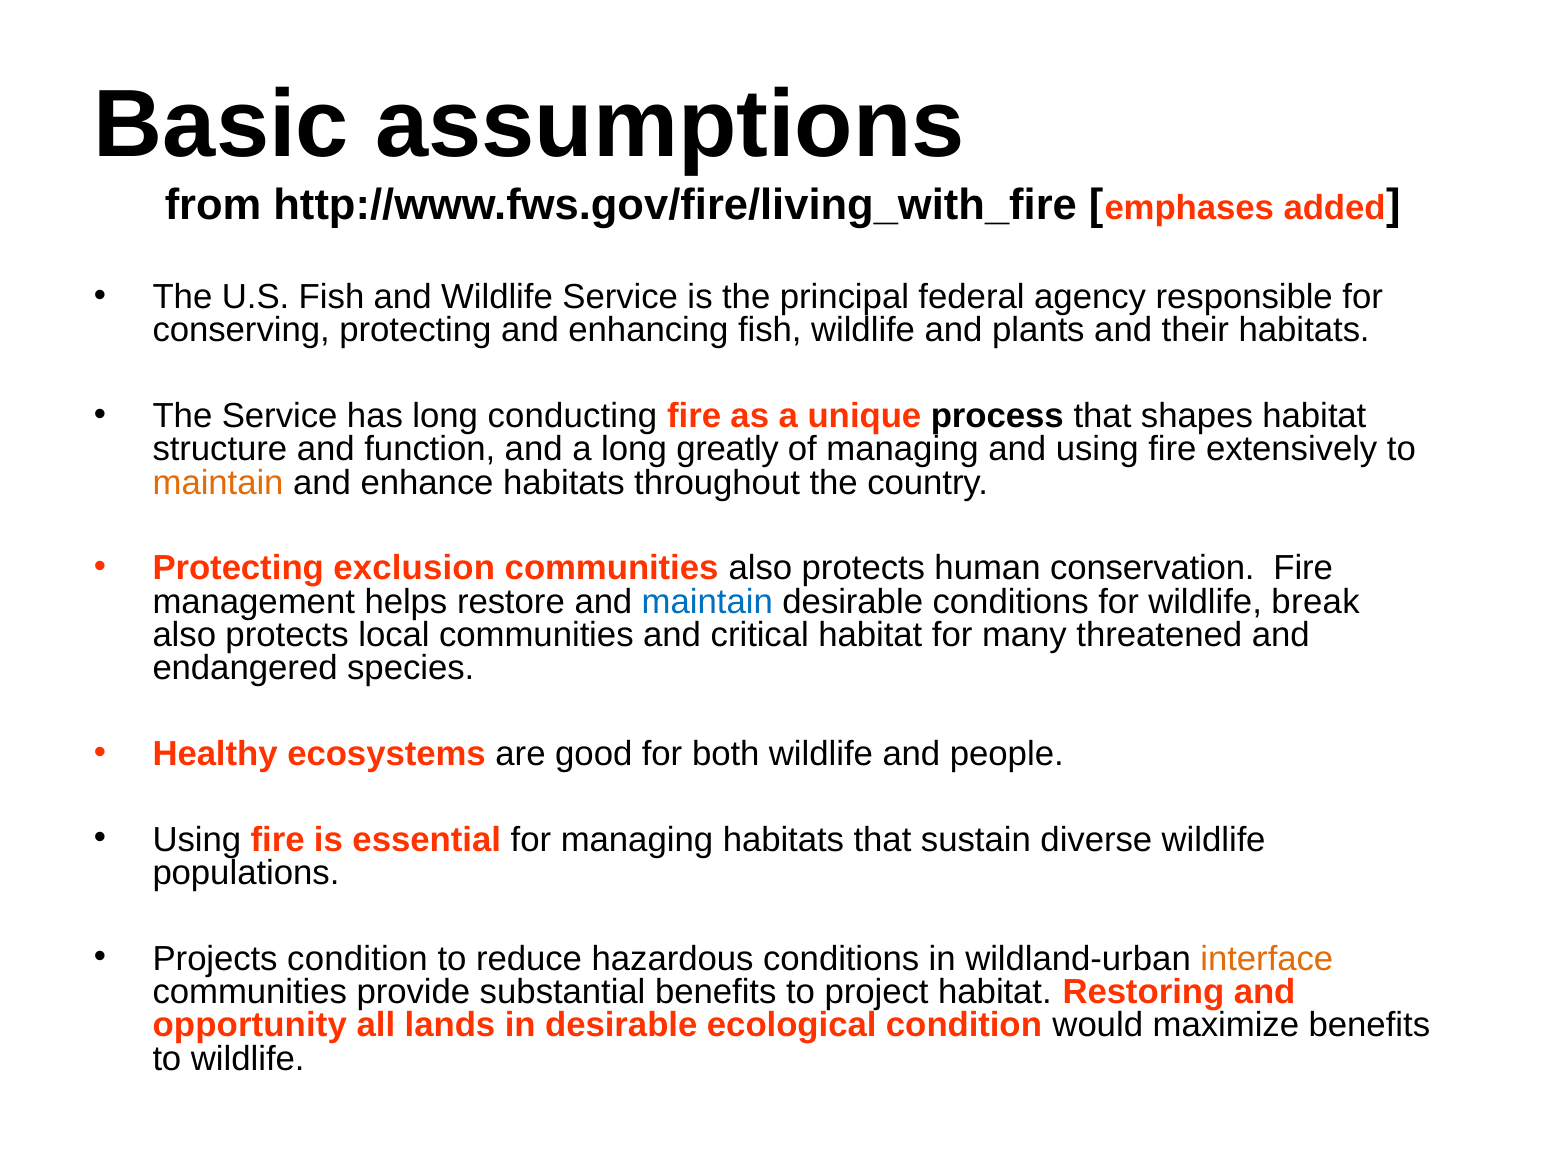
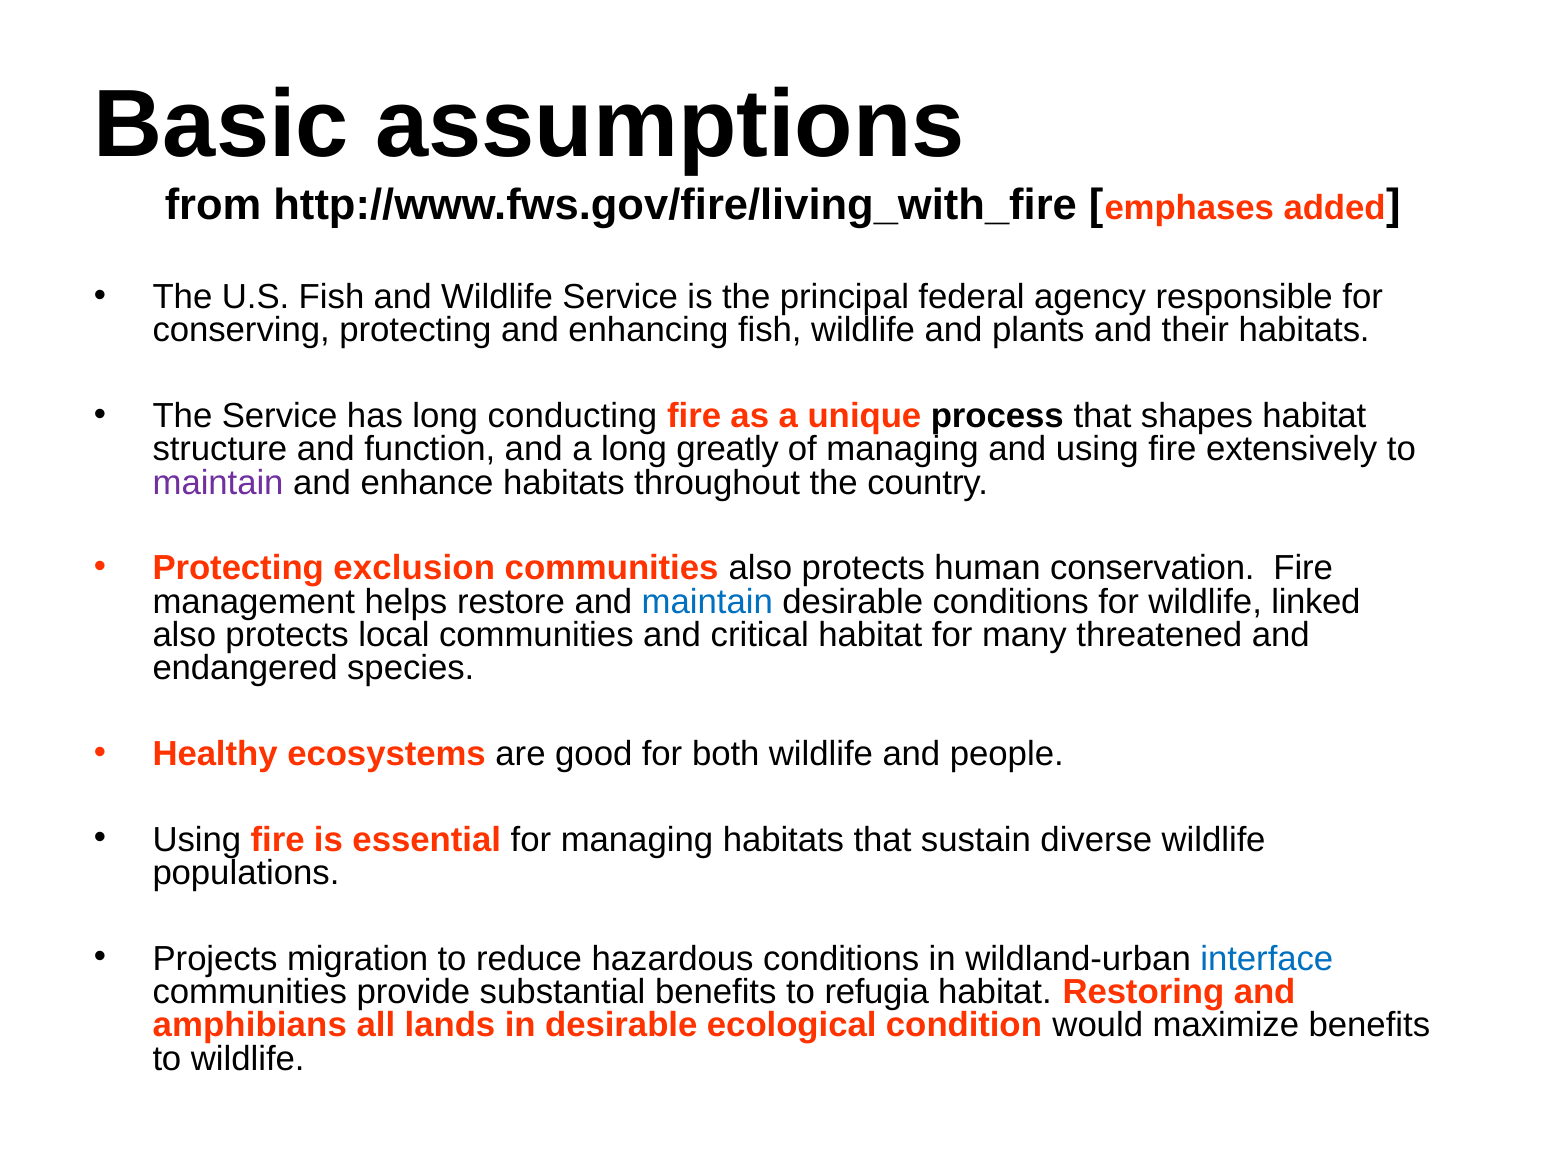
maintain colour: orange -> purple (218, 482)
break: break -> linked (1316, 601)
Projects condition: condition -> migration (358, 958)
interface colour: orange -> blue (1267, 958)
project: project -> refugia (877, 992)
opportunity: opportunity -> amphibians (250, 1025)
